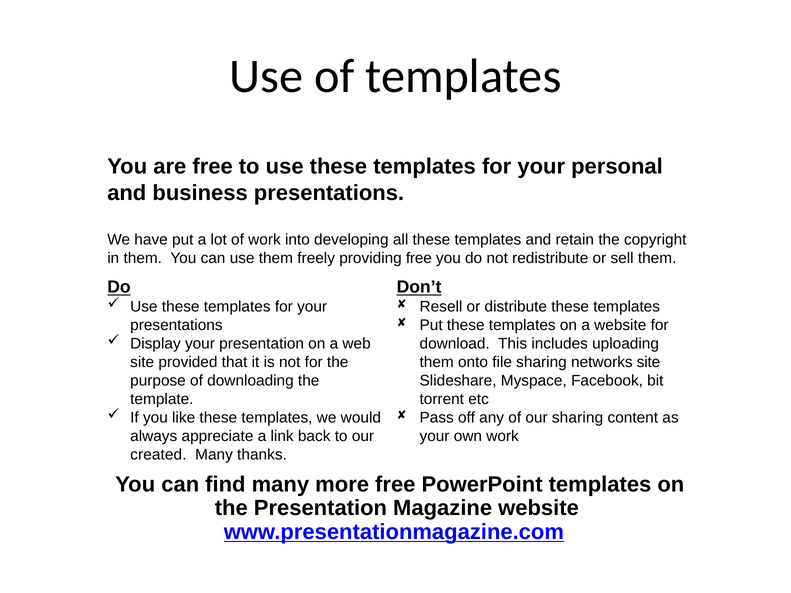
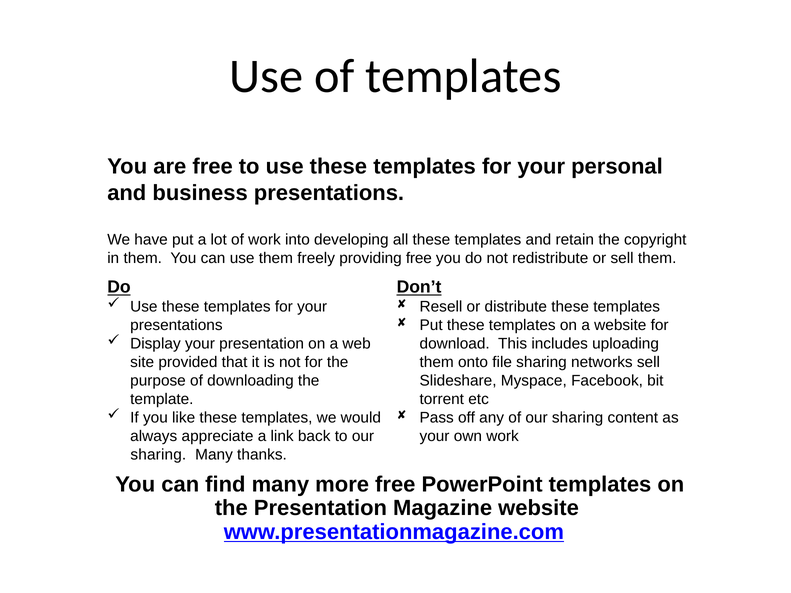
networks site: site -> sell (648, 362)
created: created -> sharing (158, 455)
